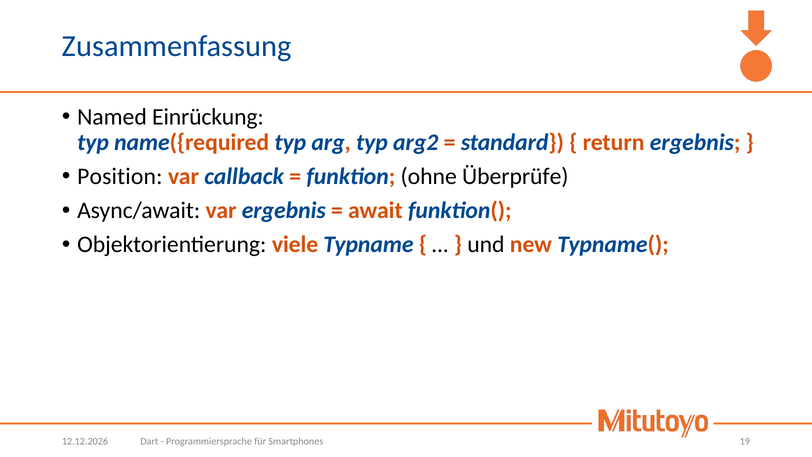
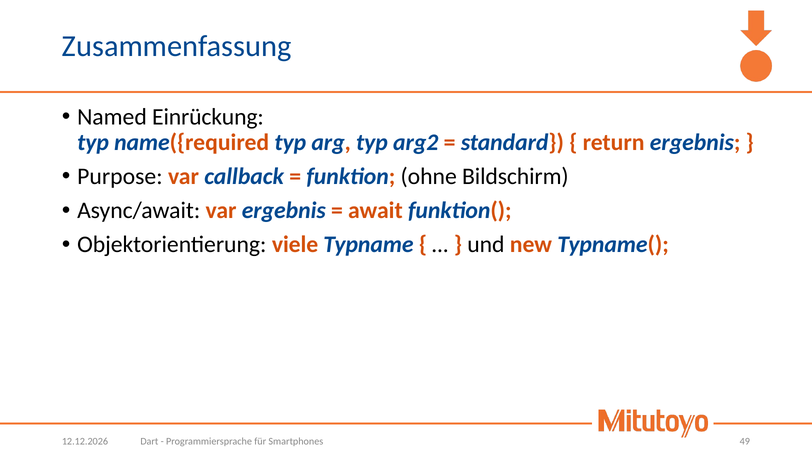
Position: Position -> Purpose (120, 176)
Überprüfe: Überprüfe -> Bildschirm (515, 176)
19: 19 -> 49 (745, 441)
